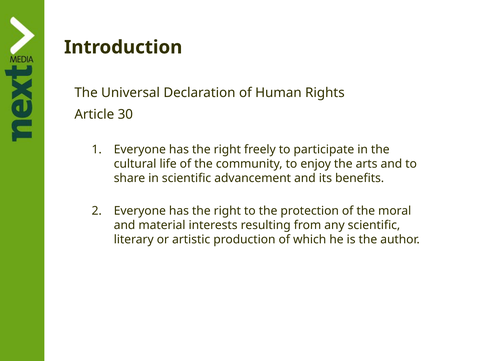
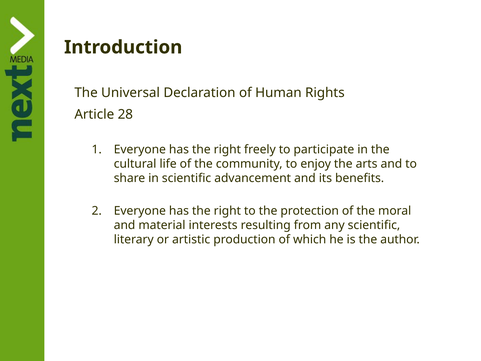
30: 30 -> 28 (125, 114)
